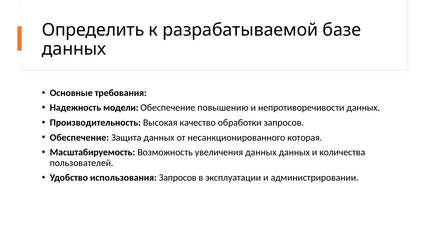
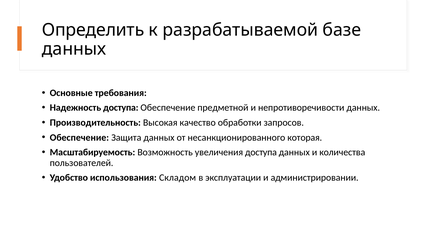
Надежность модели: модели -> доступа (121, 108)
повышению: повышению -> предметной (223, 108)
увеличения данных: данных -> доступа (261, 152)
использования Запросов: Запросов -> Складом (178, 178)
